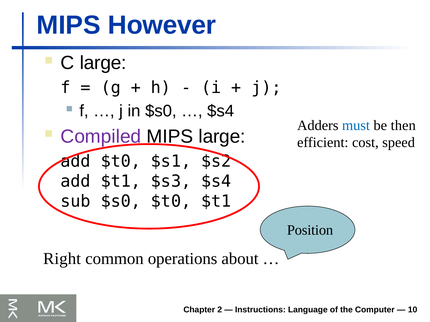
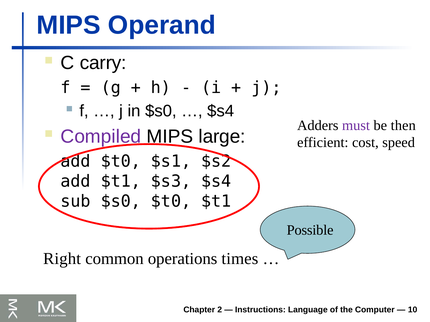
However: However -> Operand (162, 25)
C large: large -> carry (103, 63)
must colour: blue -> purple (356, 126)
Position: Position -> Possible (310, 231)
about: about -> times (240, 259)
